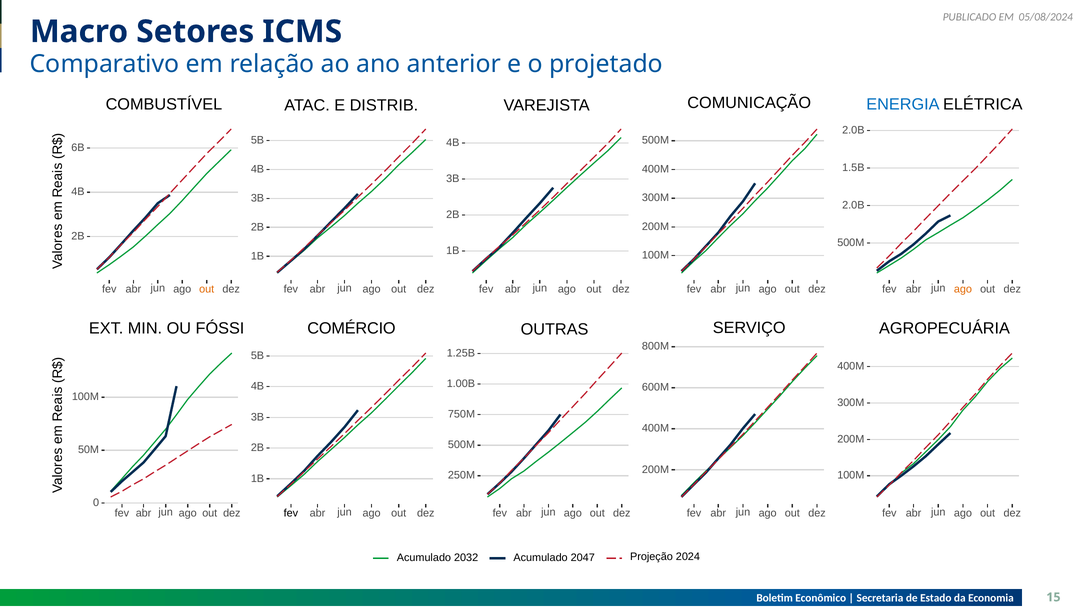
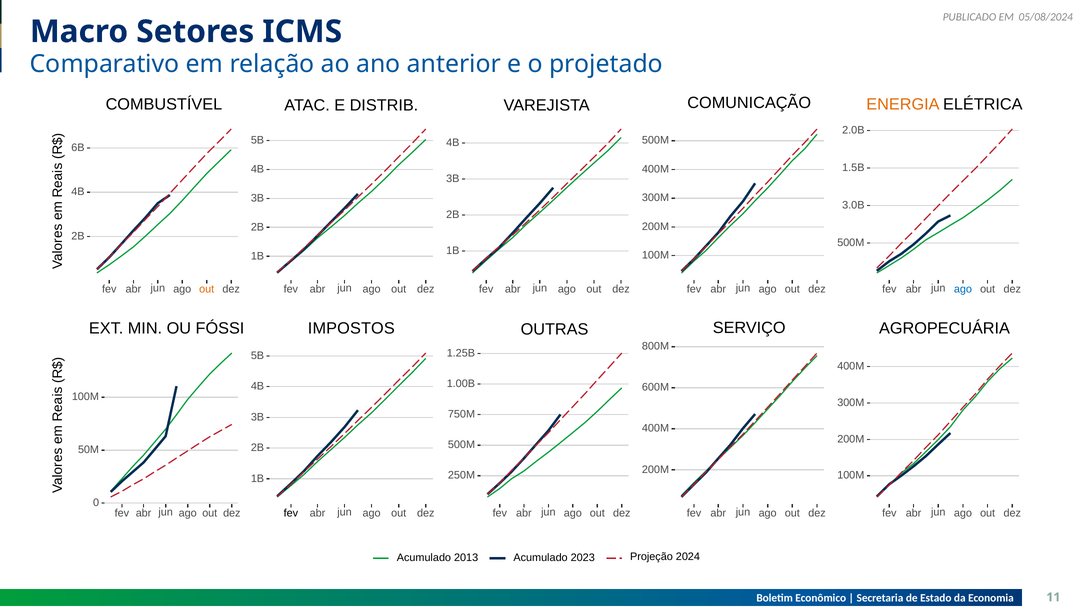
ENERGIA colour: blue -> orange (903, 104)
2.0B: 2.0B -> 3.0B (853, 205)
ago colour: orange -> blue (963, 289)
COMÉRCIO: COMÉRCIO -> IMPOSTOS (351, 328)
2032: 2032 -> 2013 (466, 558)
2047: 2047 -> 2023 (583, 558)
15: 15 -> 11 (1053, 598)
